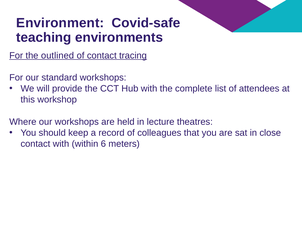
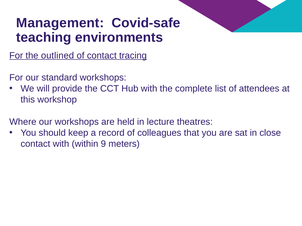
Environment: Environment -> Management (60, 23)
6: 6 -> 9 (103, 144)
